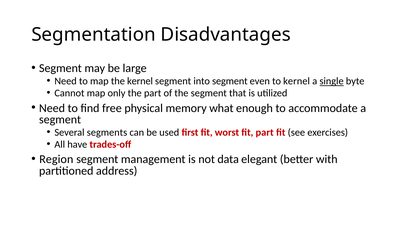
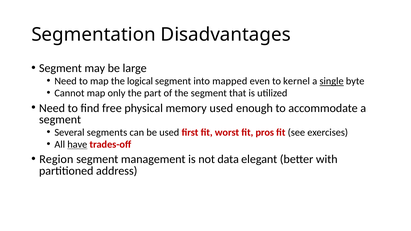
the kernel: kernel -> logical (140, 81)
into segment: segment -> mapped (230, 81)
memory what: what -> used (221, 108)
fit part: part -> pros (265, 133)
have underline: none -> present (77, 145)
